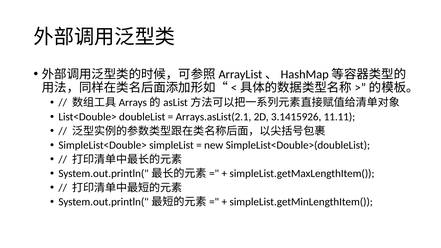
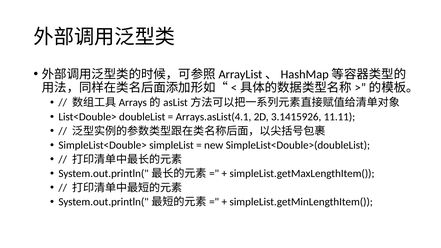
Arrays.asList(2.1: Arrays.asList(2.1 -> Arrays.asList(4.1 (214, 117)
